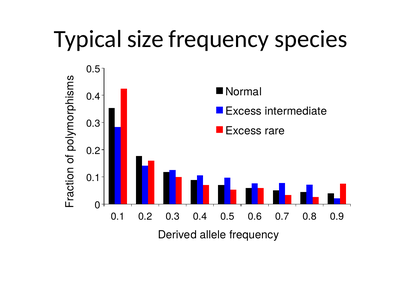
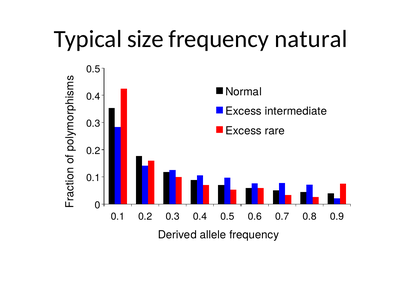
species: species -> natural (311, 39)
